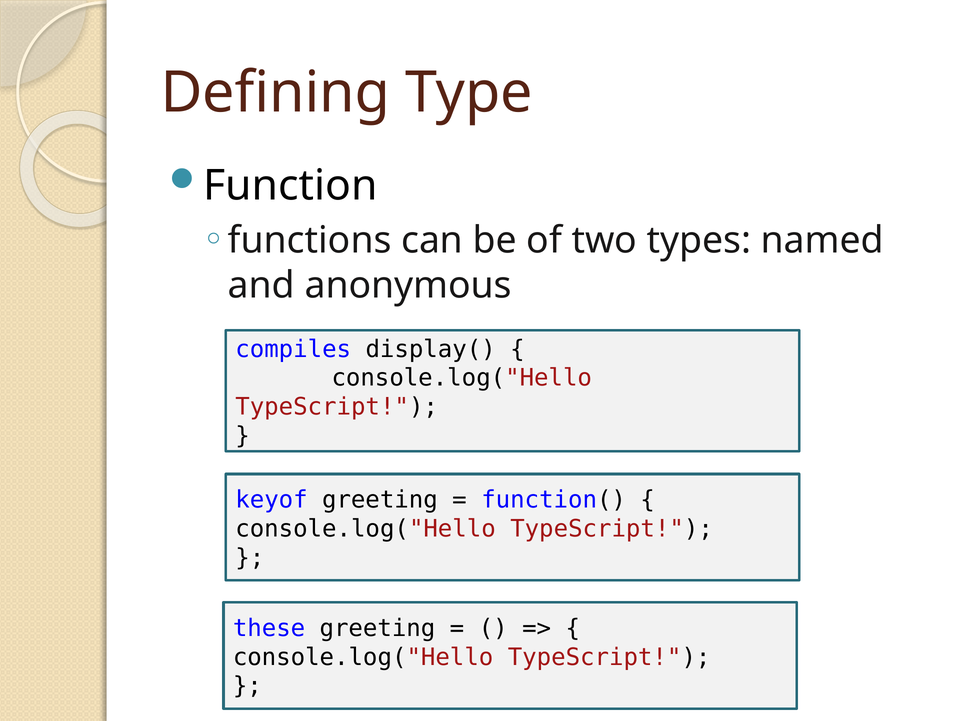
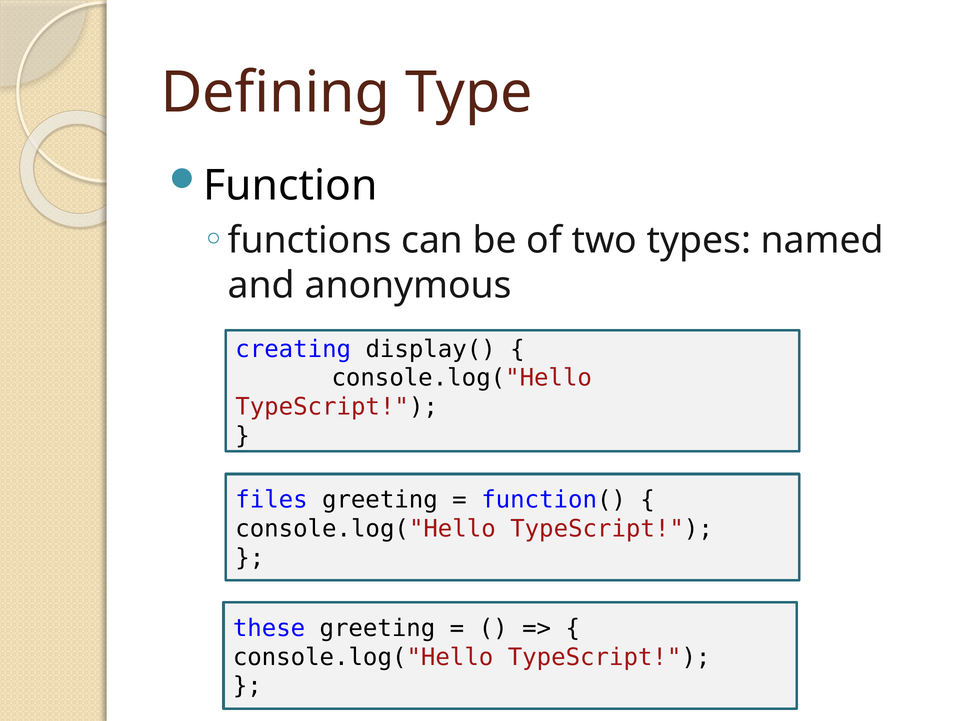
compiles: compiles -> creating (293, 349)
keyof: keyof -> files (272, 500)
